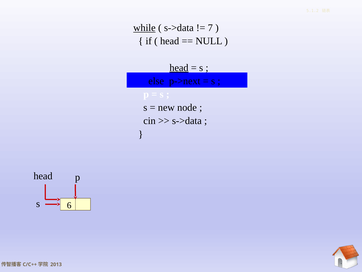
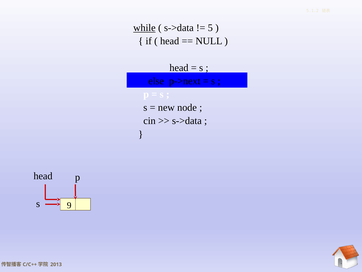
7: 7 -> 5 (210, 28)
head underline: present -> none (179, 68)
6: 6 -> 9 (69, 205)
